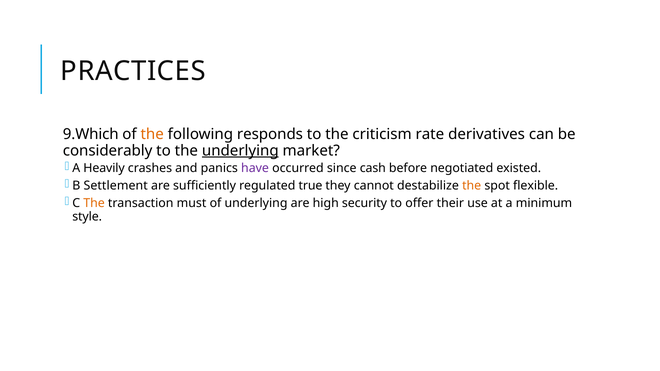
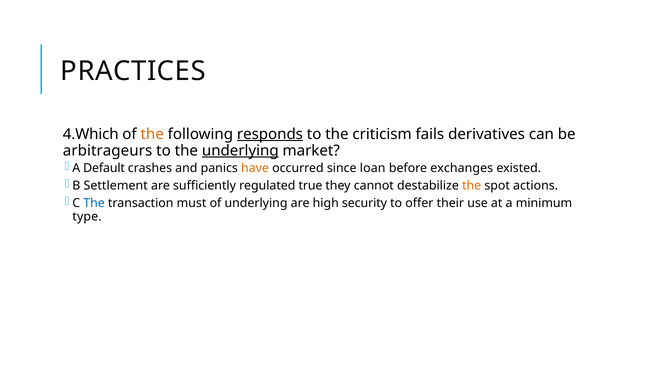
9.Which: 9.Which -> 4.Which (91, 134)
responds underline: none -> present (270, 134)
rate: rate -> fails (430, 134)
considerably: considerably -> arbitrageurs (108, 151)
Heavily: Heavily -> Default (104, 168)
have colour: purple -> orange (255, 168)
cash: cash -> loan (373, 168)
negotiated: negotiated -> exchanges (462, 168)
flexible: flexible -> actions (536, 186)
The colour: orange -> blue (94, 203)
style: style -> type (87, 217)
